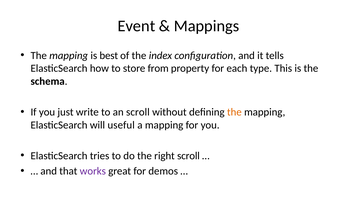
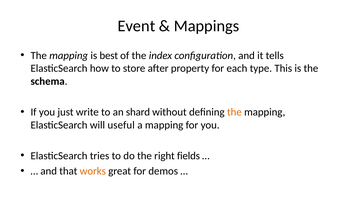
from: from -> after (158, 68)
an scroll: scroll -> shard (138, 112)
right scroll: scroll -> fields (188, 156)
works colour: purple -> orange (93, 171)
